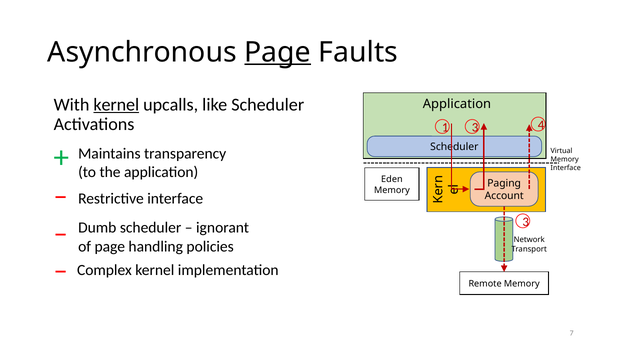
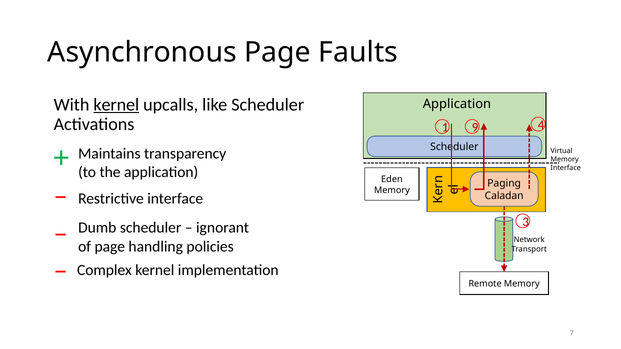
Page underline: present -> none (278, 52)
1 3: 3 -> 9 (475, 127)
Account: Account -> Caladan (504, 196)
